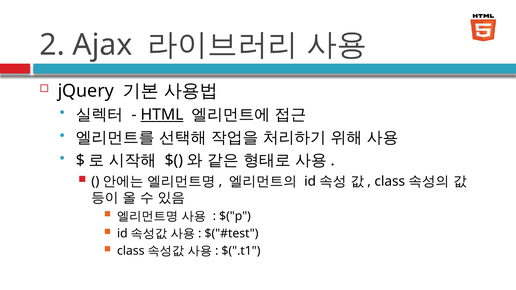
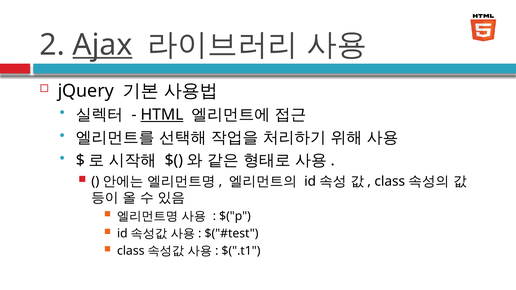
Ajax underline: none -> present (102, 45)
